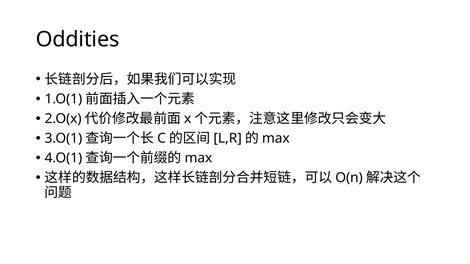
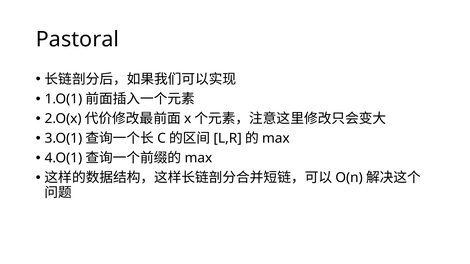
Oddities: Oddities -> Pastoral (77, 39)
